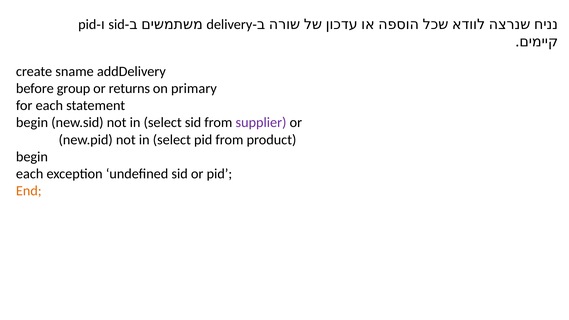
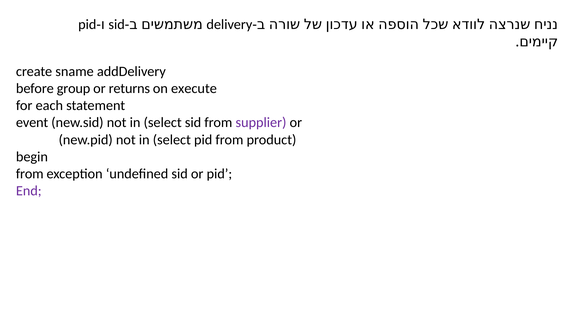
primary: primary -> execute (194, 88)
begin: begin -> event (32, 123)
each: each -> from (30, 174)
End colour: orange -> purple (29, 191)
